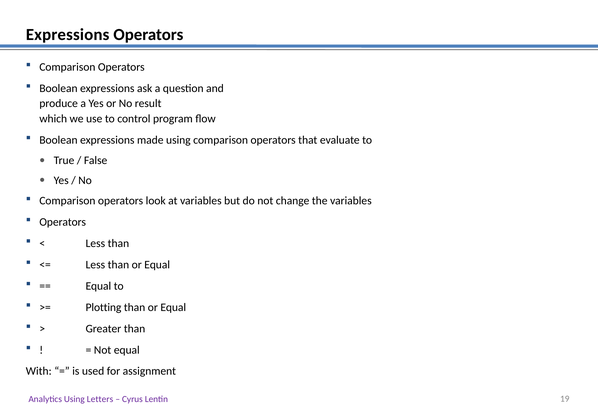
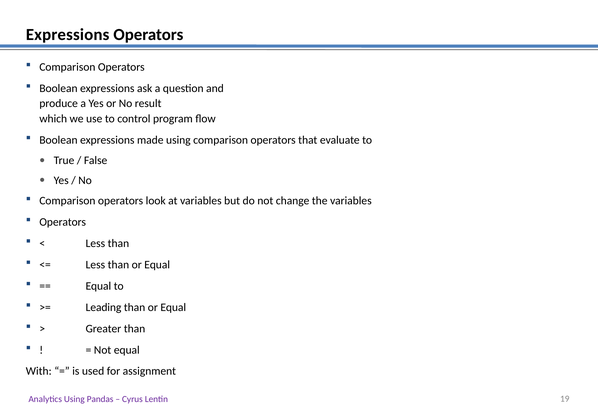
Plotting: Plotting -> Leading (103, 307)
Letters: Letters -> Pandas (100, 399)
